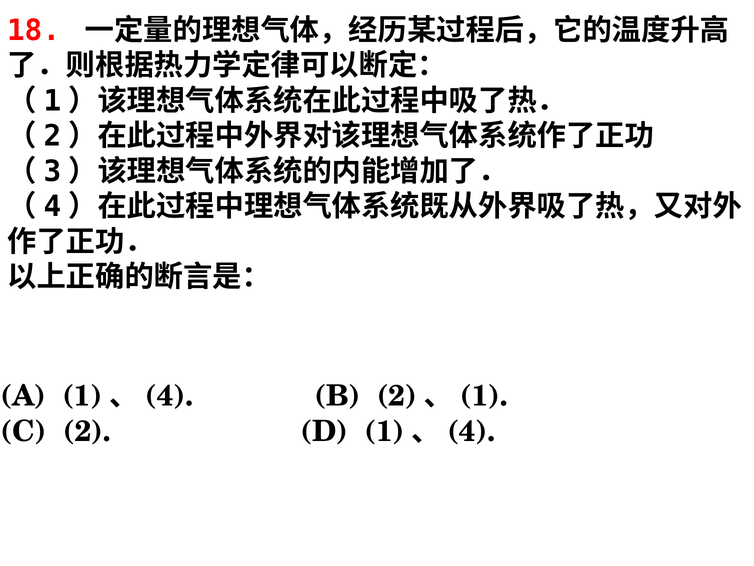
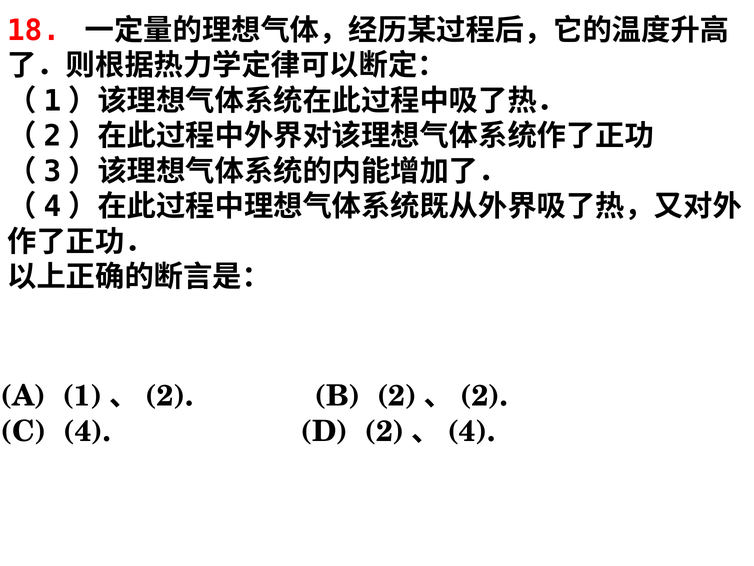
4: 4 -> 2 (169, 396)
1: 1 -> 2 (484, 396)
C 2: 2 -> 4 (87, 431)
D 1: 1 -> 2 (384, 431)
